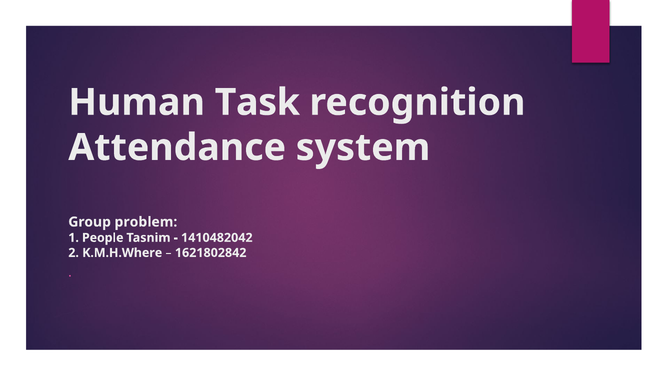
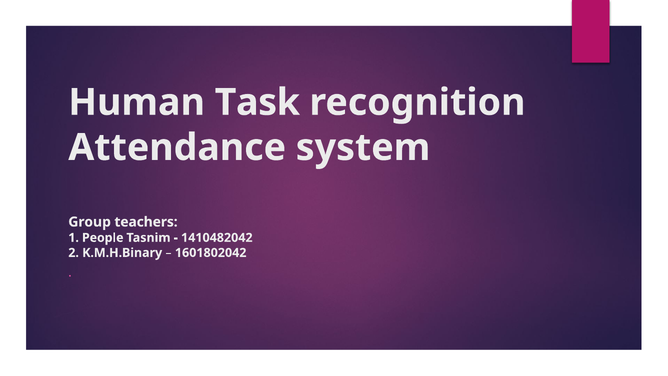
problem: problem -> teachers (146, 222)
K.M.H.Where: K.M.H.Where -> K.M.H.Binary (122, 253)
1621802842: 1621802842 -> 1601802042 (211, 253)
